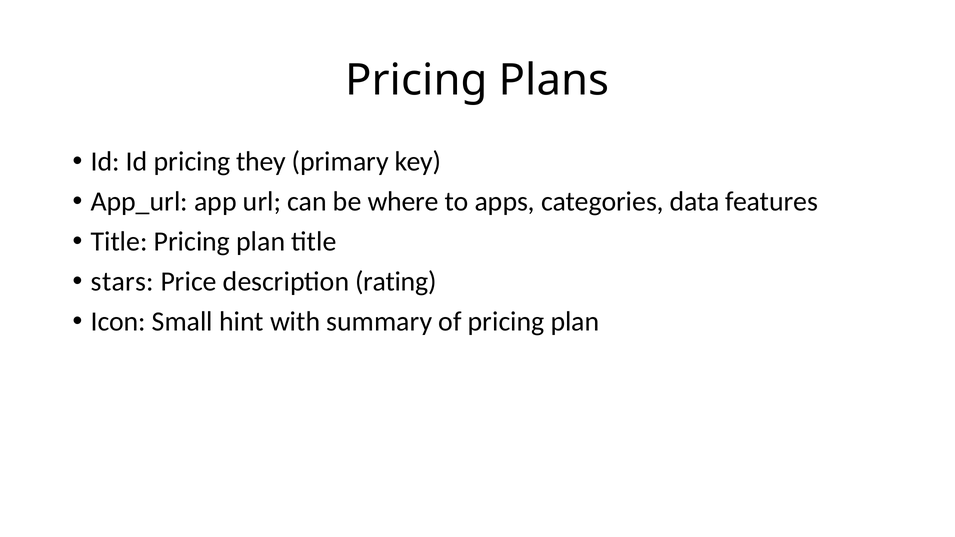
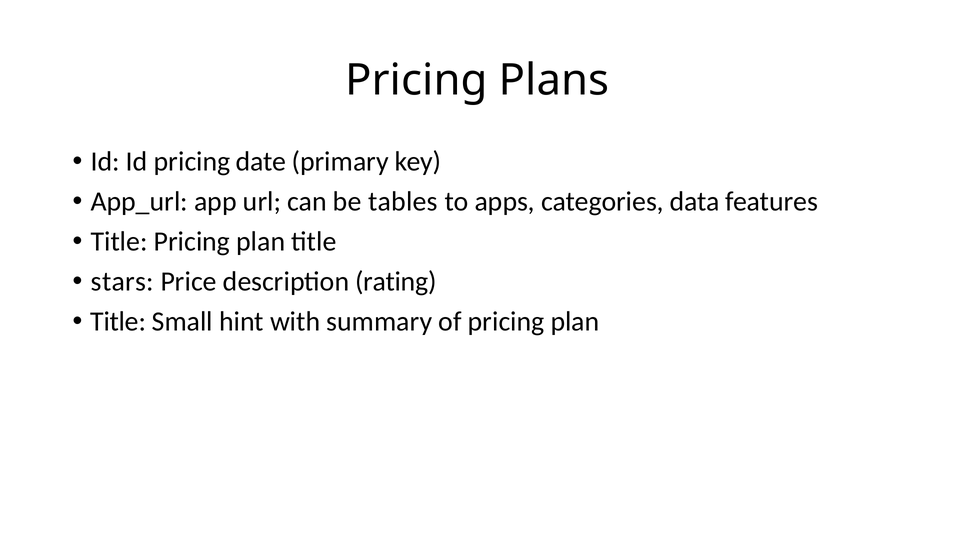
they: they -> date (261, 161)
where: where -> tables (403, 202)
Icon: Icon -> Title (118, 322)
